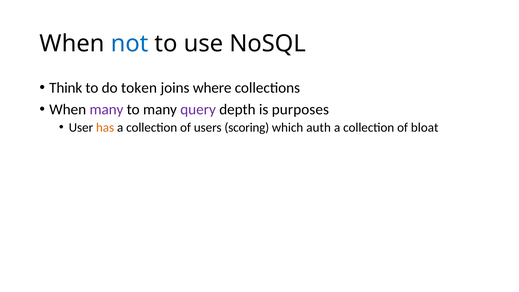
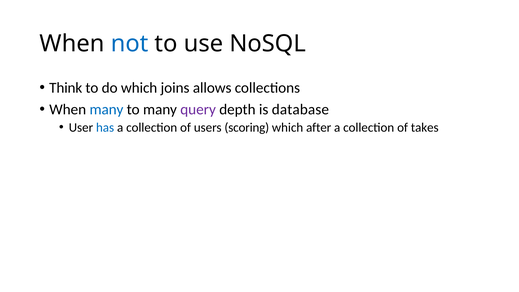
do token: token -> which (139, 88)
where: where -> allows (212, 88)
many colour: purple -> blue (106, 110)
purposes: purposes -> database (300, 110)
has colour: orange -> blue (105, 127)
auth: auth -> after (319, 127)
bloat: bloat -> takes (425, 127)
